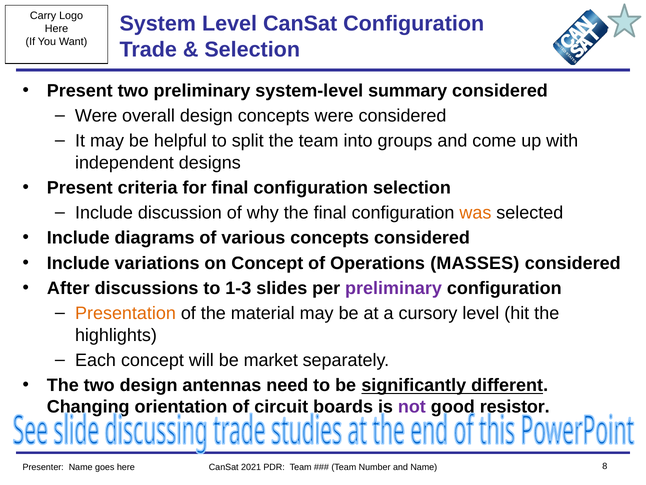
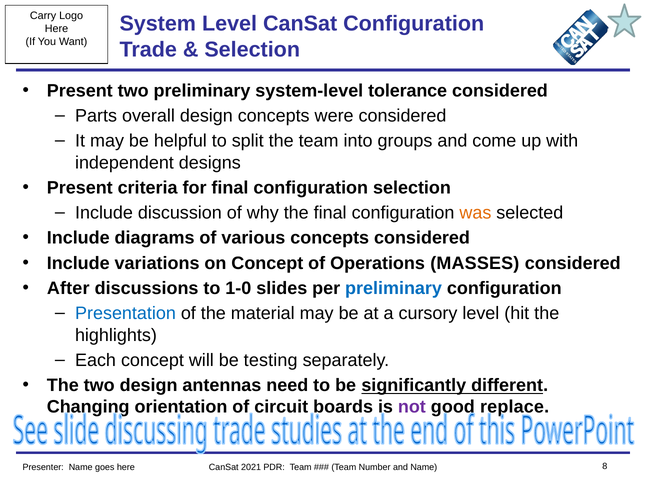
summary: summary -> tolerance (408, 91)
Were: Were -> Parts (96, 116)
1-3: 1-3 -> 1-0 (238, 288)
preliminary colour: purple -> blue (394, 288)
Presentation colour: orange -> blue (125, 313)
market: market -> testing (271, 360)
resistor: resistor -> replace (515, 407)
